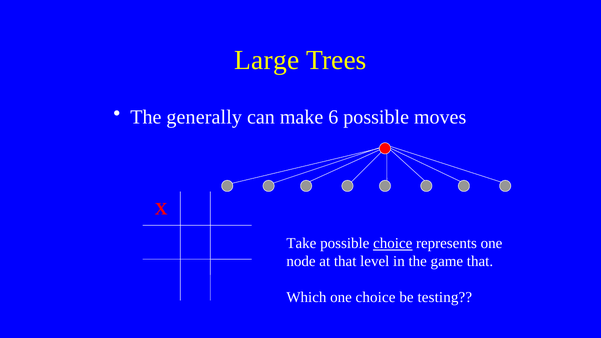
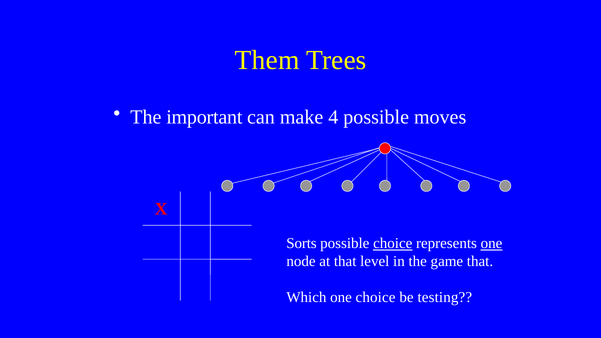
Large: Large -> Them (267, 60)
generally: generally -> important (204, 117)
6: 6 -> 4 (333, 117)
Take: Take -> Sorts (301, 243)
one underline: none -> present (491, 243)
